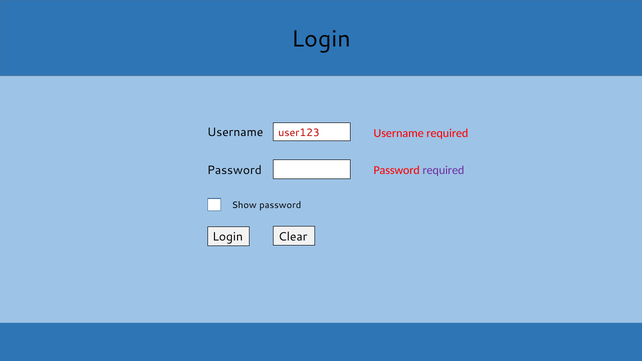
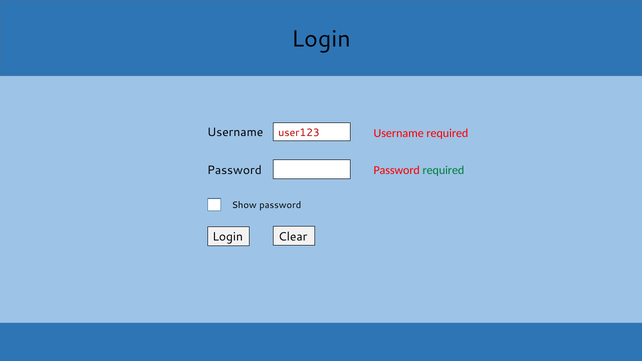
required colour: purple -> green (443, 170)
